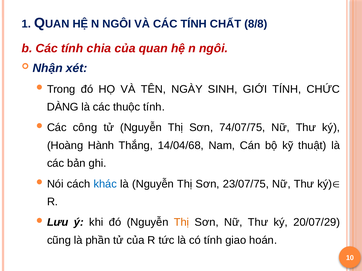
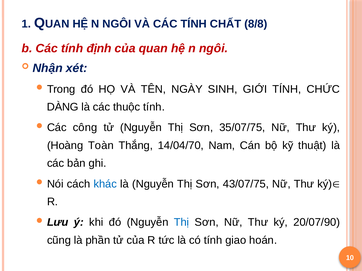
chia: chia -> định (99, 49)
74/07/75: 74/07/75 -> 35/07/75 (242, 128)
Hành: Hành -> Toàn (101, 146)
14/04/68: 14/04/68 -> 14/04/70 (181, 146)
23/07/75: 23/07/75 -> 43/07/75 (246, 184)
Thị colour: orange -> blue (182, 223)
20/07/29: 20/07/29 -> 20/07/90 (317, 223)
